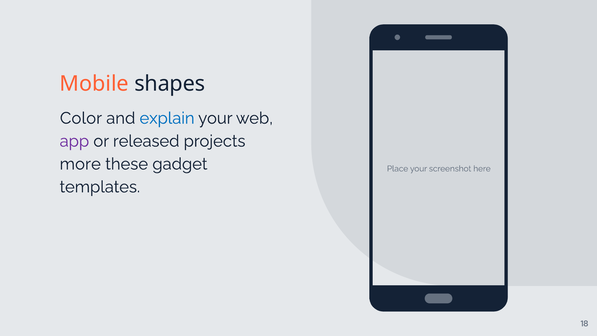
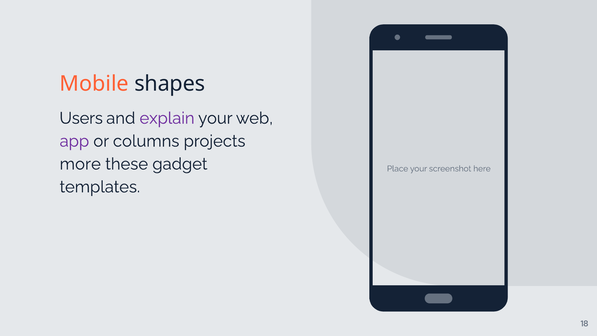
Color: Color -> Users (81, 118)
explain colour: blue -> purple (167, 118)
released: released -> columns (146, 141)
